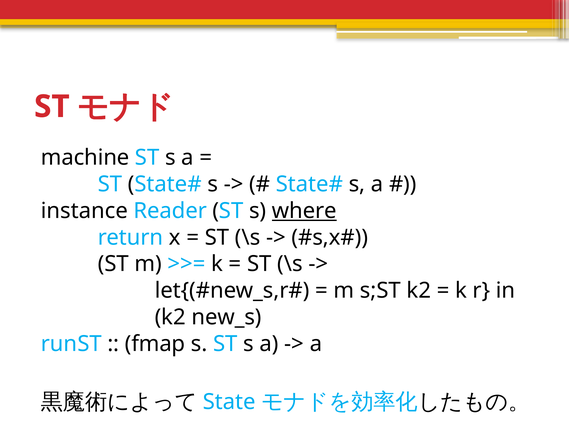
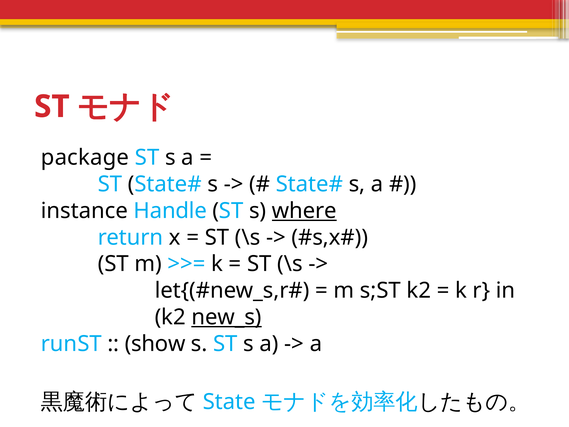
machine: machine -> package (85, 158)
Reader: Reader -> Handle (170, 211)
new_s underline: none -> present (227, 317)
fmap: fmap -> show (155, 344)
